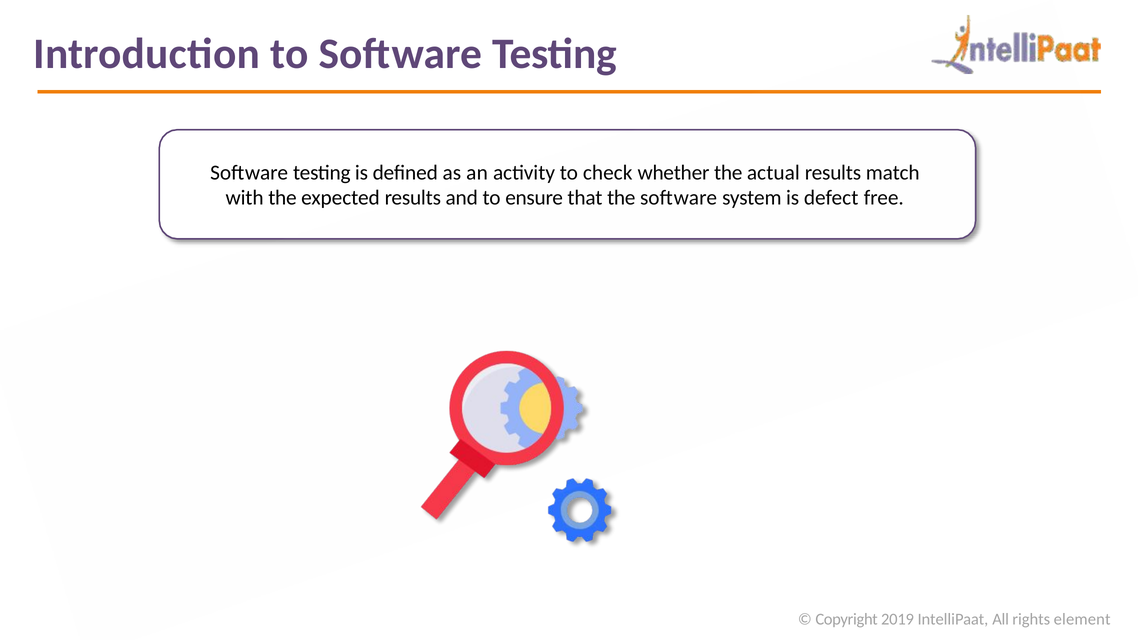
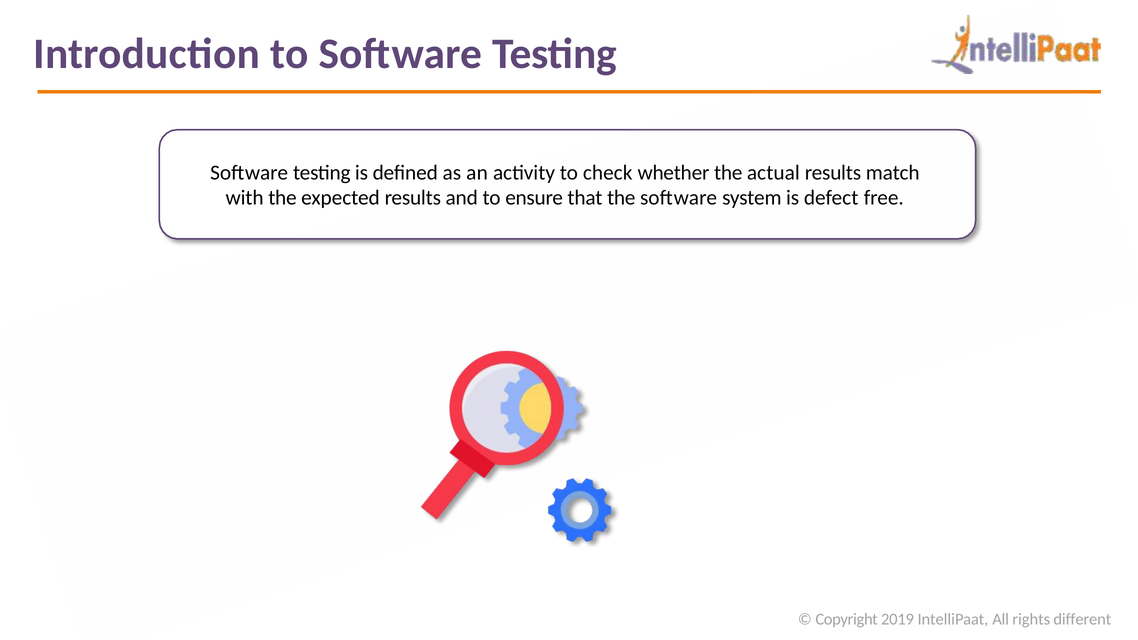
element: element -> different (1082, 619)
